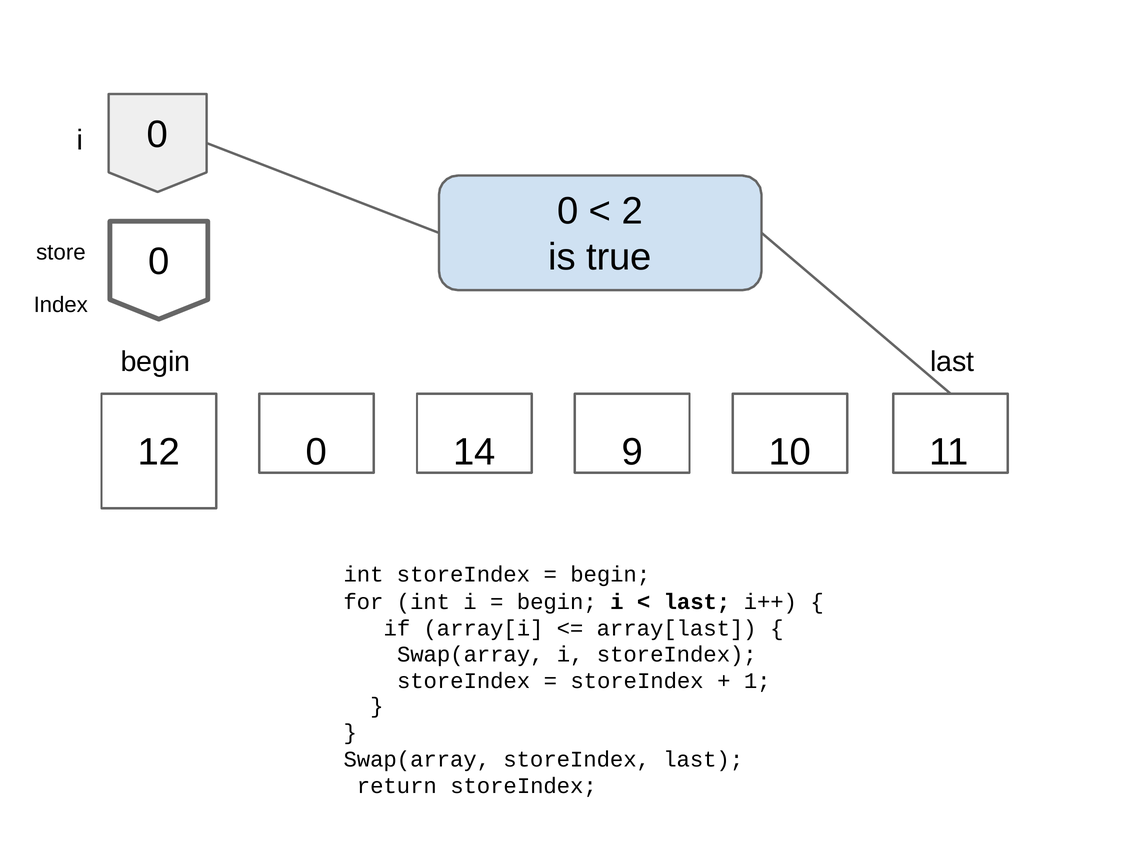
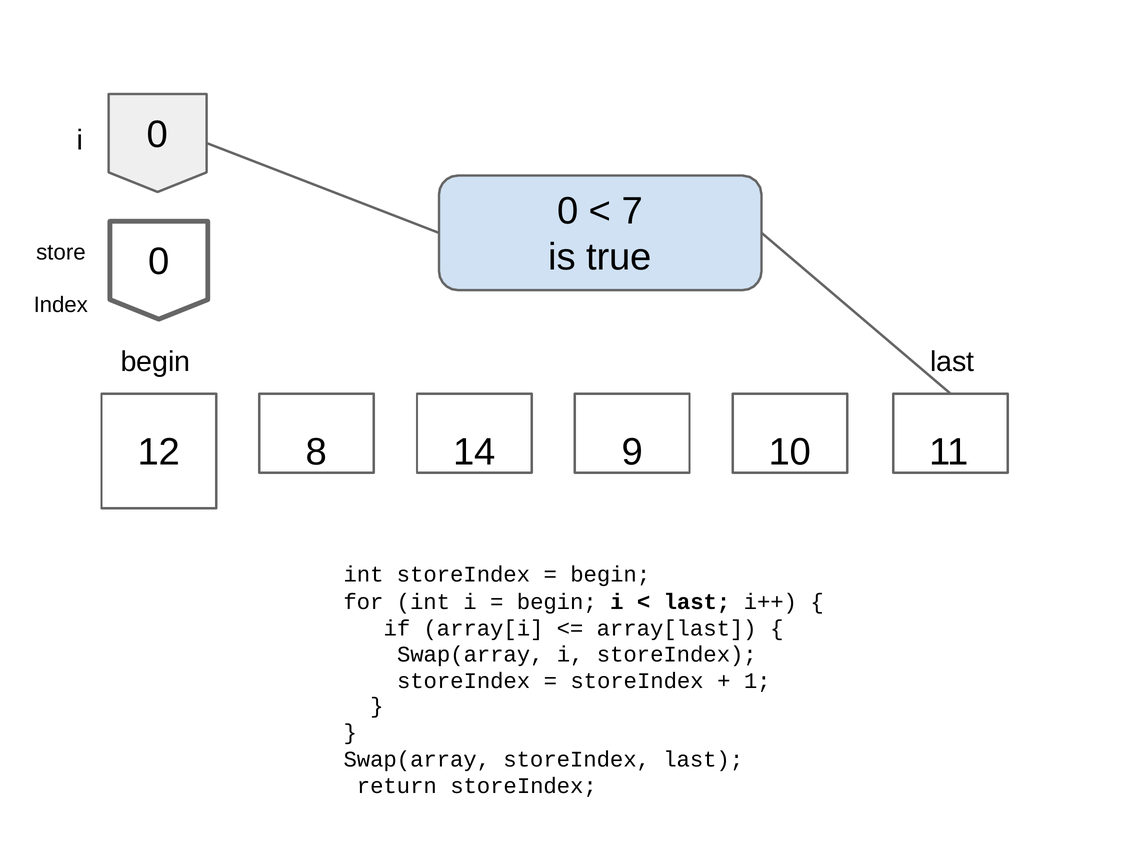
2: 2 -> 7 (632, 211)
12 0: 0 -> 8 (317, 453)
